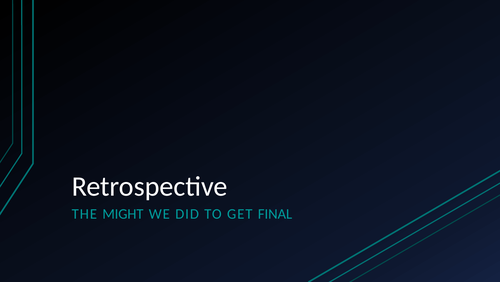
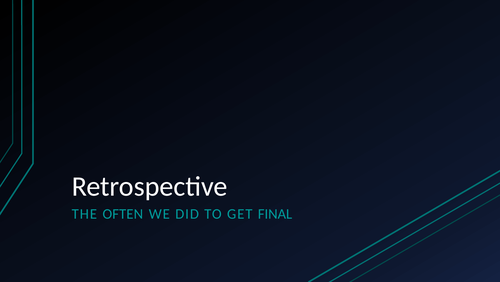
MIGHT: MIGHT -> OFTEN (123, 213)
